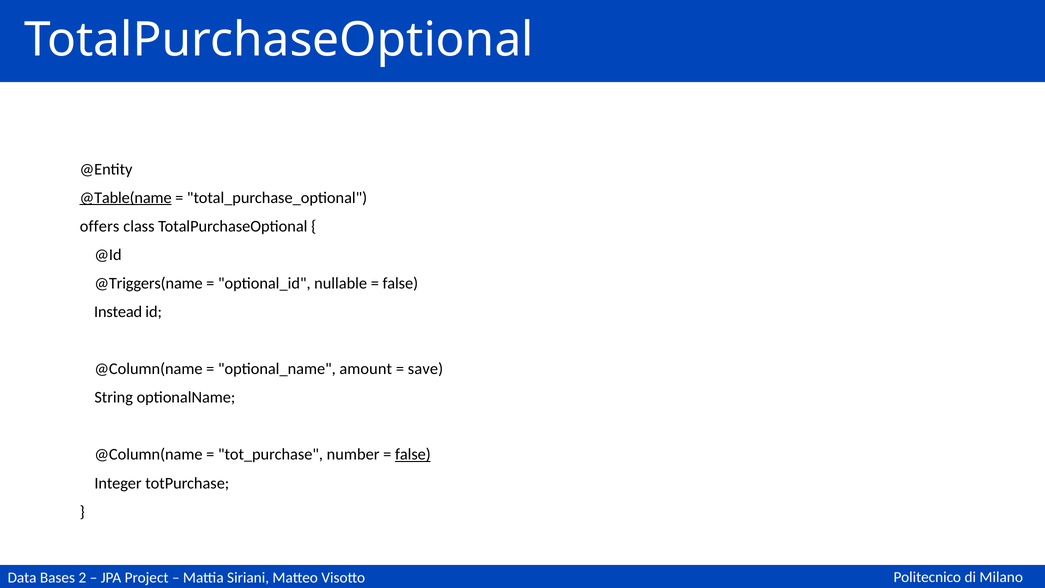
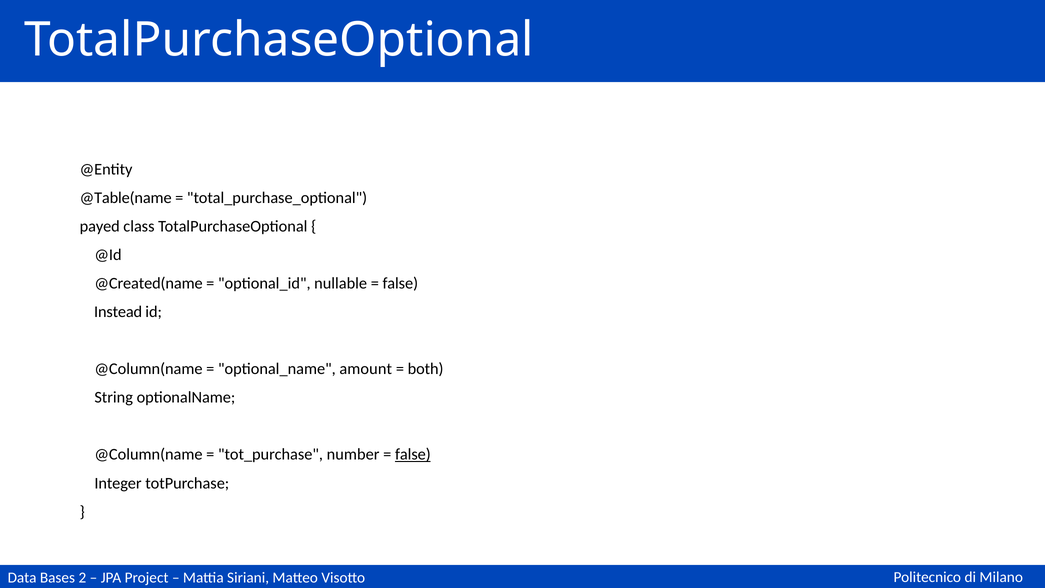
@Table(name underline: present -> none (126, 198)
offers: offers -> payed (100, 226)
@Triggers(name: @Triggers(name -> @Created(name (149, 283)
save: save -> both (426, 369)
